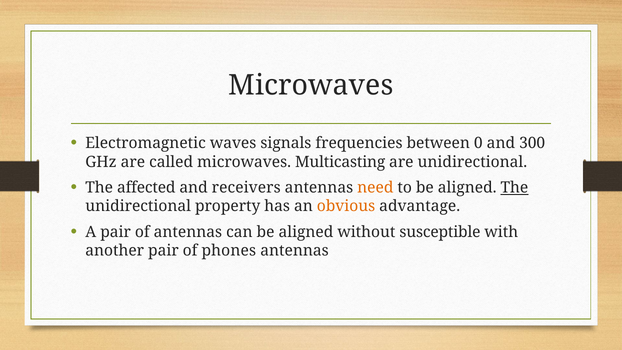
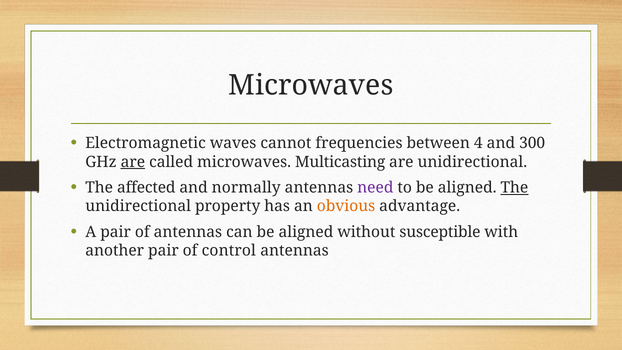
signals: signals -> cannot (286, 143)
0: 0 -> 4 (478, 143)
are underline: none -> present (133, 162)
receivers: receivers -> normally (246, 188)
need colour: orange -> purple (375, 188)
phones: phones -> control (229, 251)
